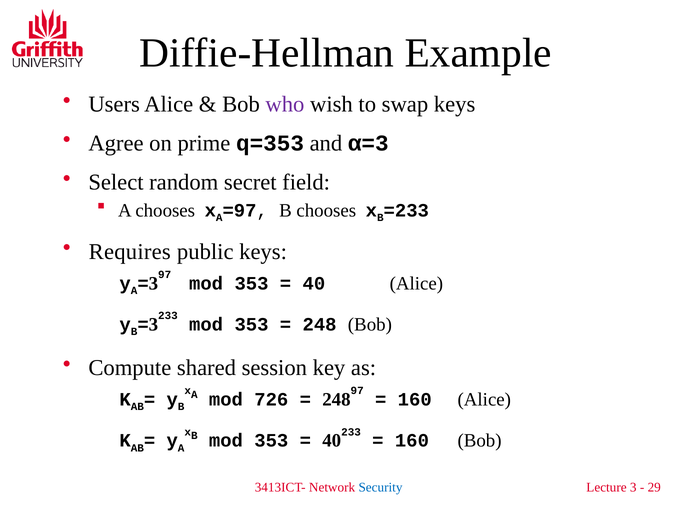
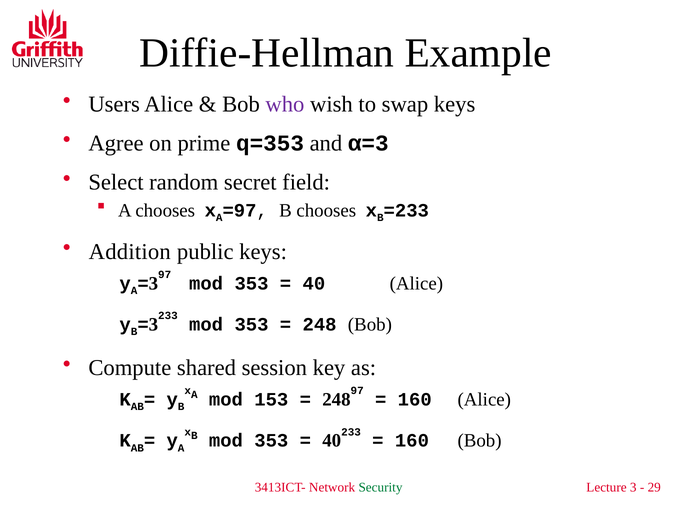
Requires: Requires -> Addition (130, 252)
726: 726 -> 153 (271, 400)
Security colour: blue -> green (381, 488)
